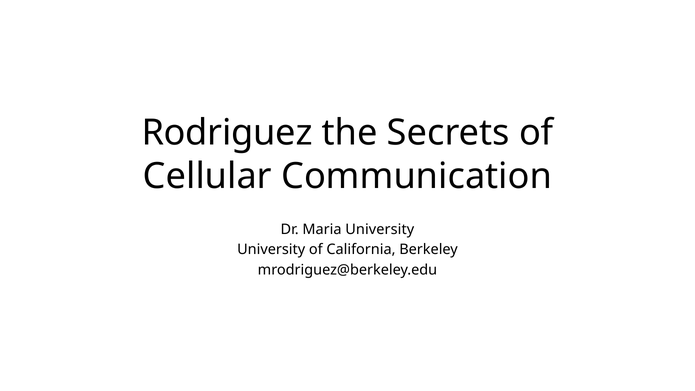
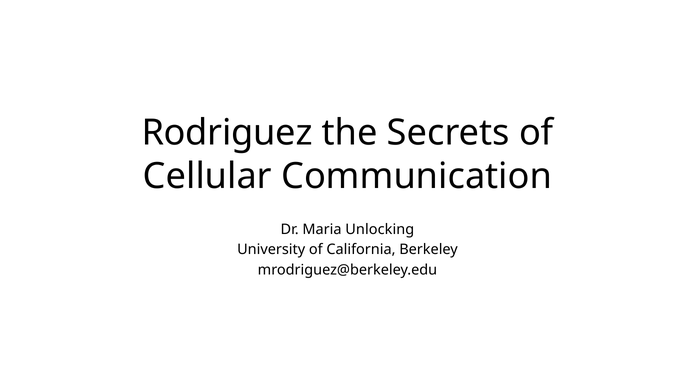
Maria University: University -> Unlocking (380, 229)
